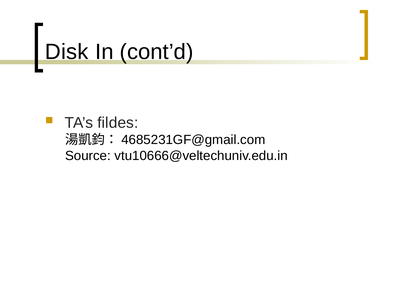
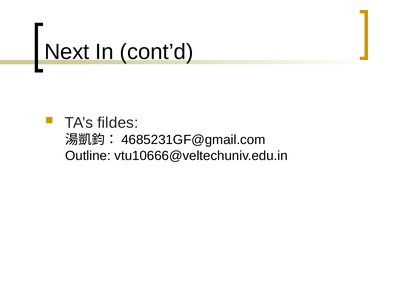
Disk: Disk -> Next (67, 52)
Source: Source -> Outline (88, 156)
